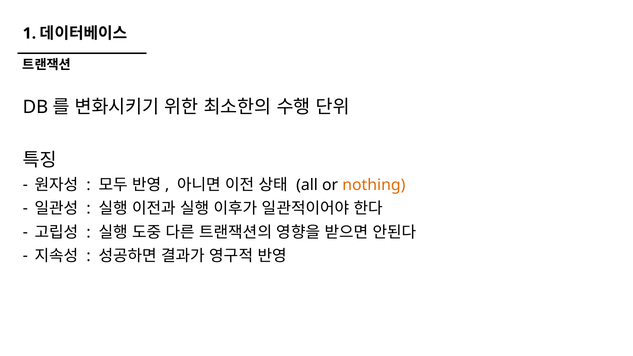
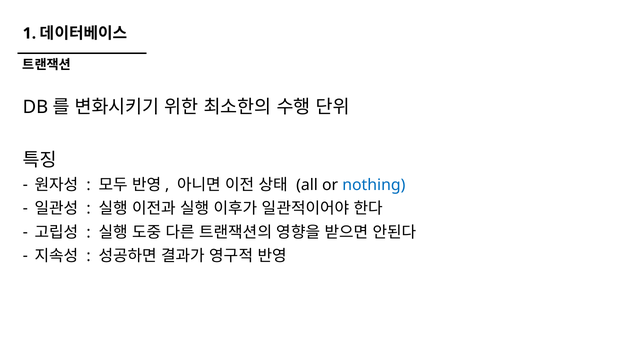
nothing colour: orange -> blue (374, 185)
